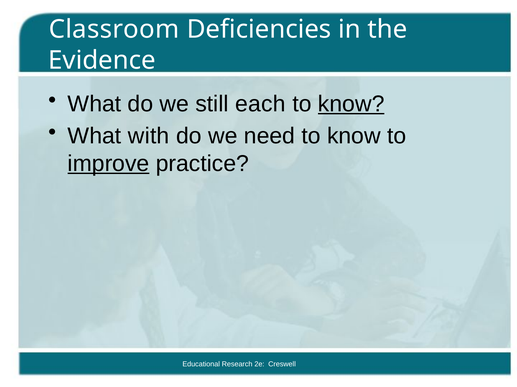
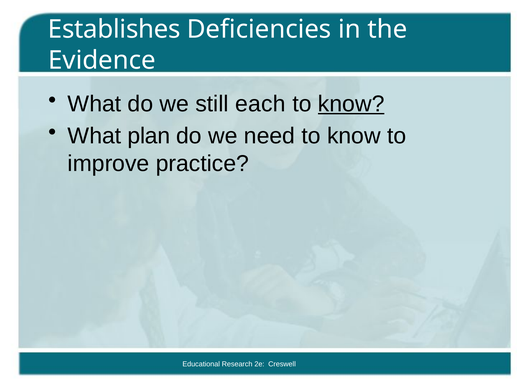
Classroom: Classroom -> Establishes (114, 29)
with: with -> plan (149, 136)
improve underline: present -> none (109, 164)
